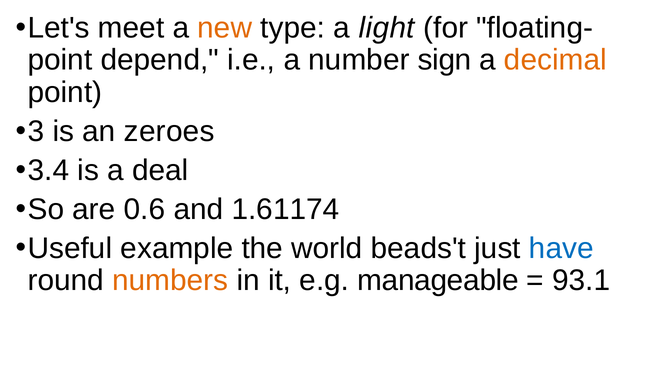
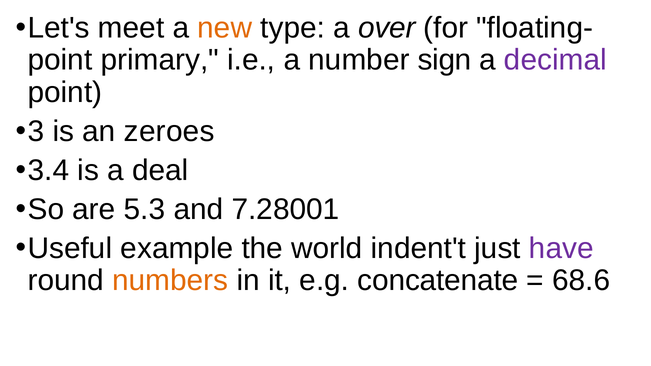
light: light -> over (387, 28)
depend: depend -> primary (160, 60)
decimal colour: orange -> purple (555, 60)
0.6: 0.6 -> 5.3 (145, 209)
1.61174: 1.61174 -> 7.28001 (285, 209)
beads't: beads't -> indent't (418, 248)
have colour: blue -> purple (561, 248)
manageable: manageable -> concatenate (438, 281)
93.1: 93.1 -> 68.6 (581, 281)
